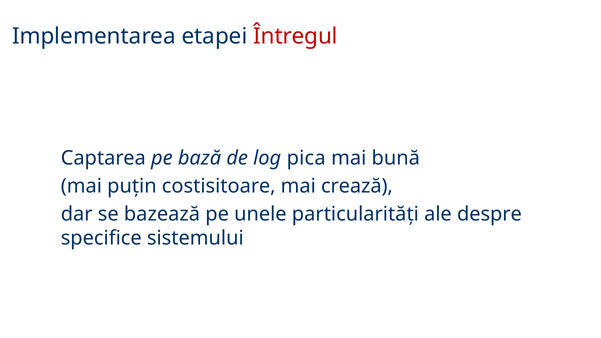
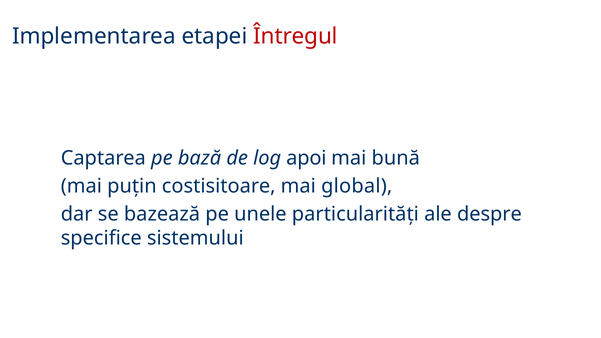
pica: pica -> apoi (306, 158)
crează: crează -> global (357, 186)
